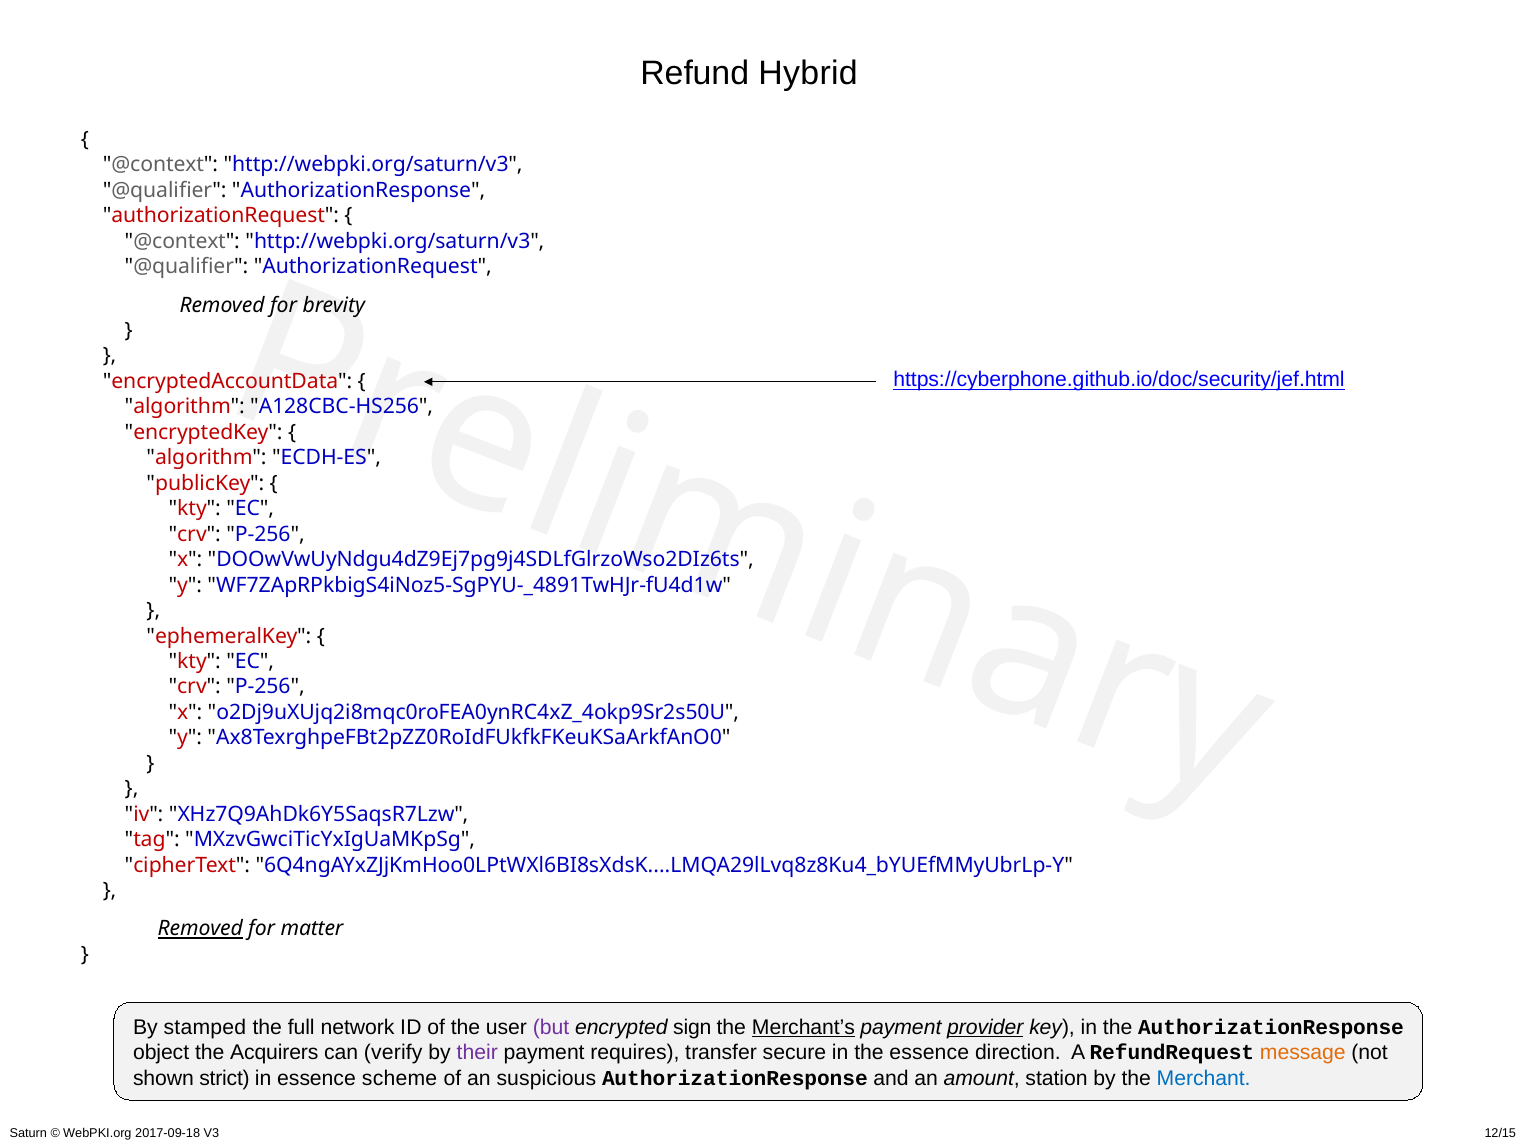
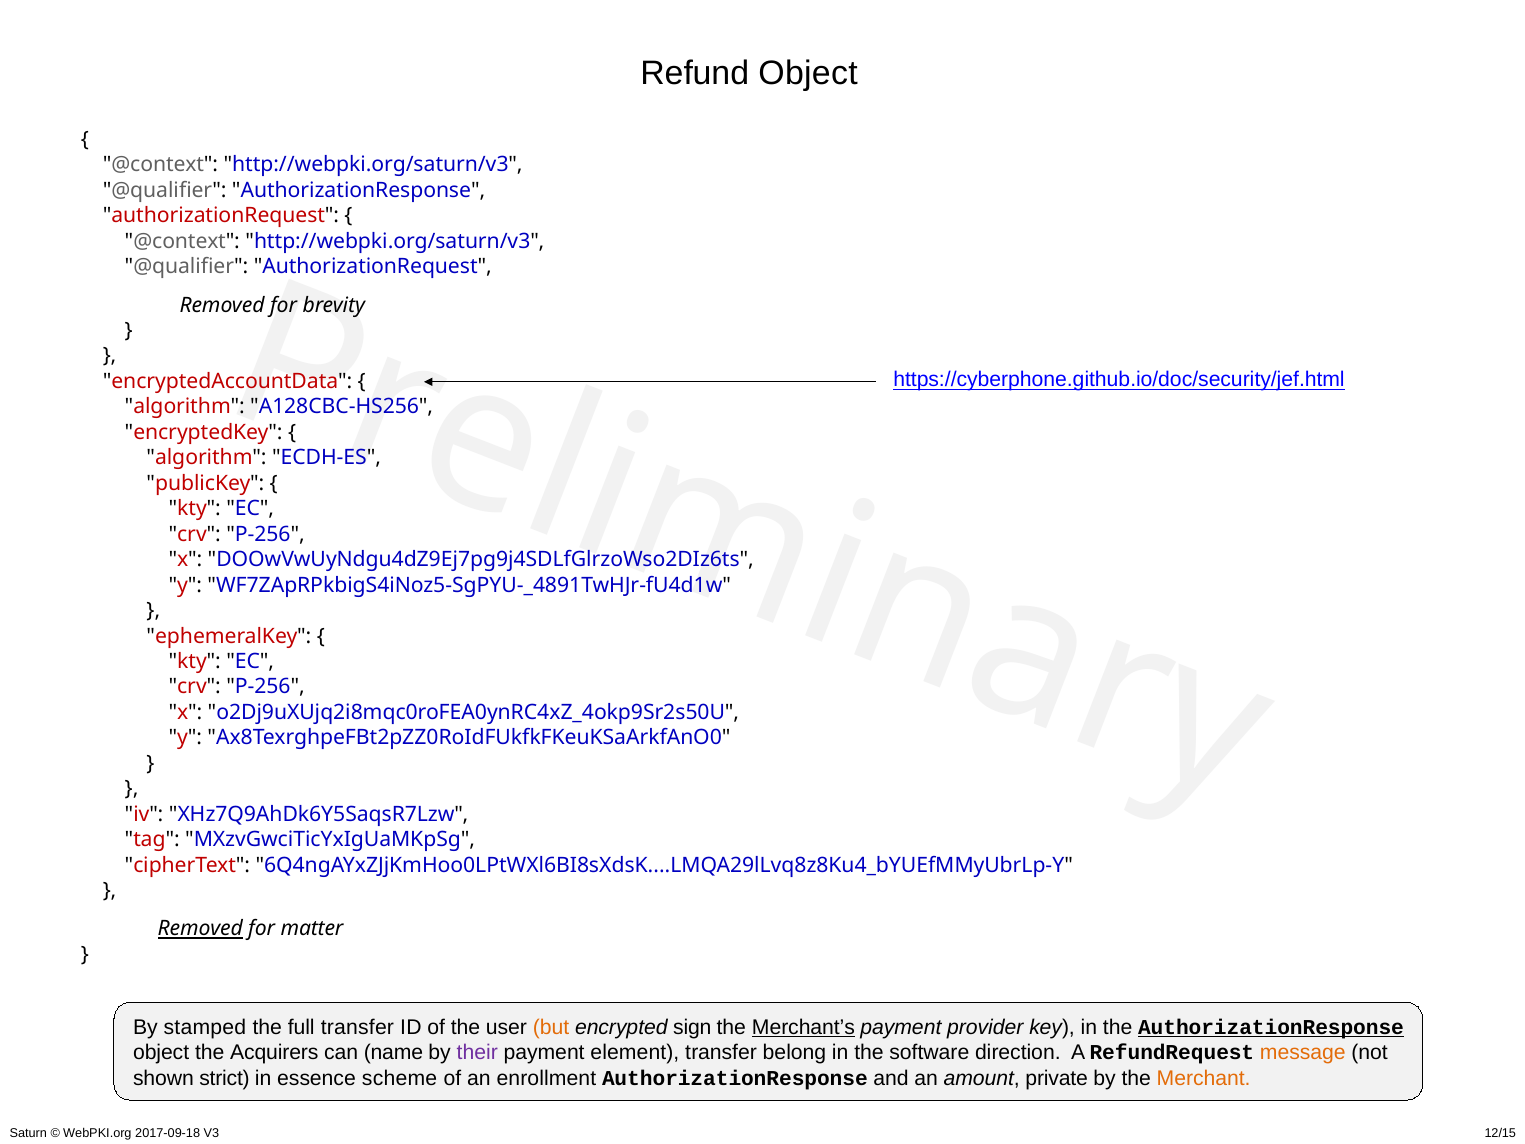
Refund Hybrid: Hybrid -> Object (808, 74)
full network: network -> transfer (357, 1027)
but colour: purple -> orange (551, 1027)
provider underline: present -> none (985, 1027)
AuthorizationResponse underline: none -> present (1271, 1027)
verify: verify -> name (393, 1052)
requires: requires -> element (635, 1052)
secure: secure -> belong (794, 1052)
the essence: essence -> software (929, 1052)
suspicious: suspicious -> enrollment (546, 1078)
station: station -> private (1057, 1078)
Merchant colour: blue -> orange (1204, 1078)
